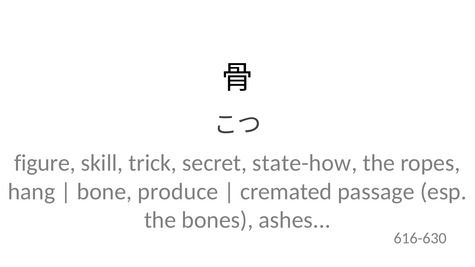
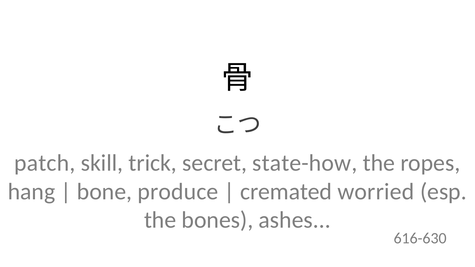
figure: figure -> patch (45, 163)
passage: passage -> worried (376, 192)
